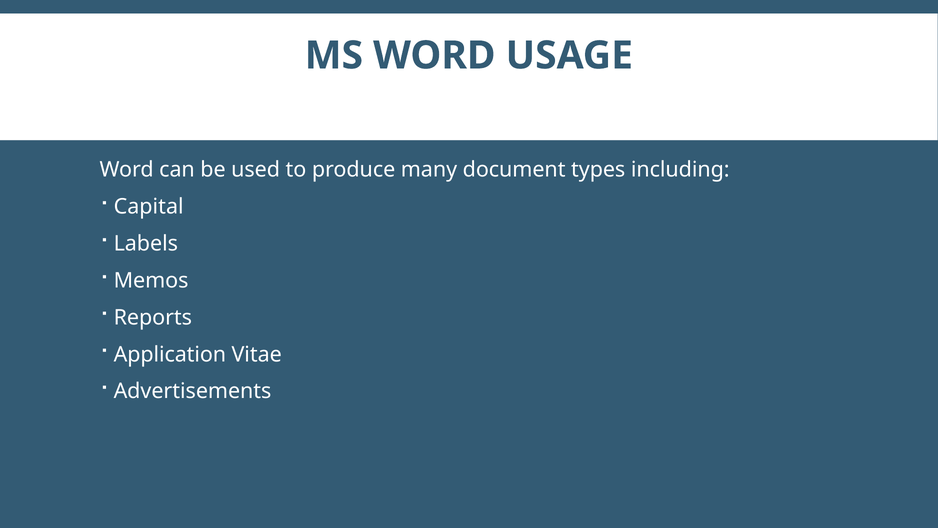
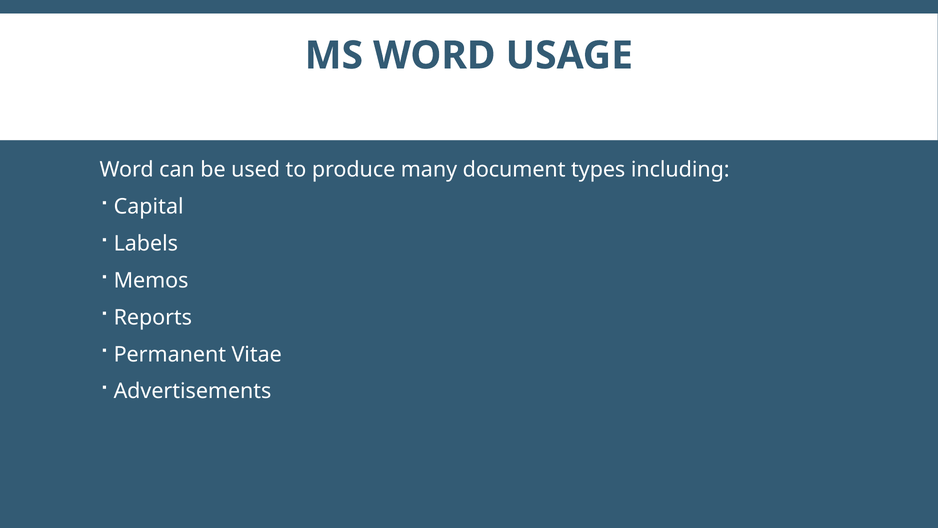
Application: Application -> Permanent (170, 354)
